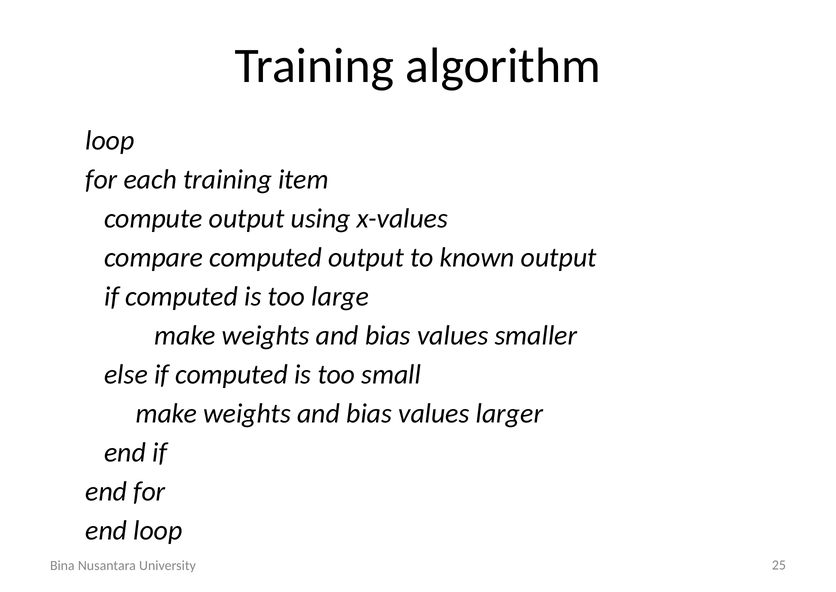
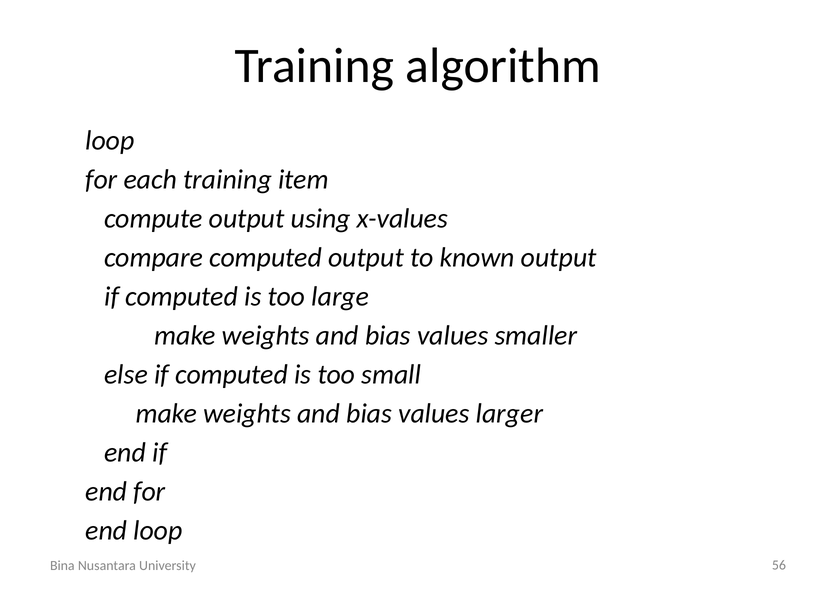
25: 25 -> 56 (779, 565)
